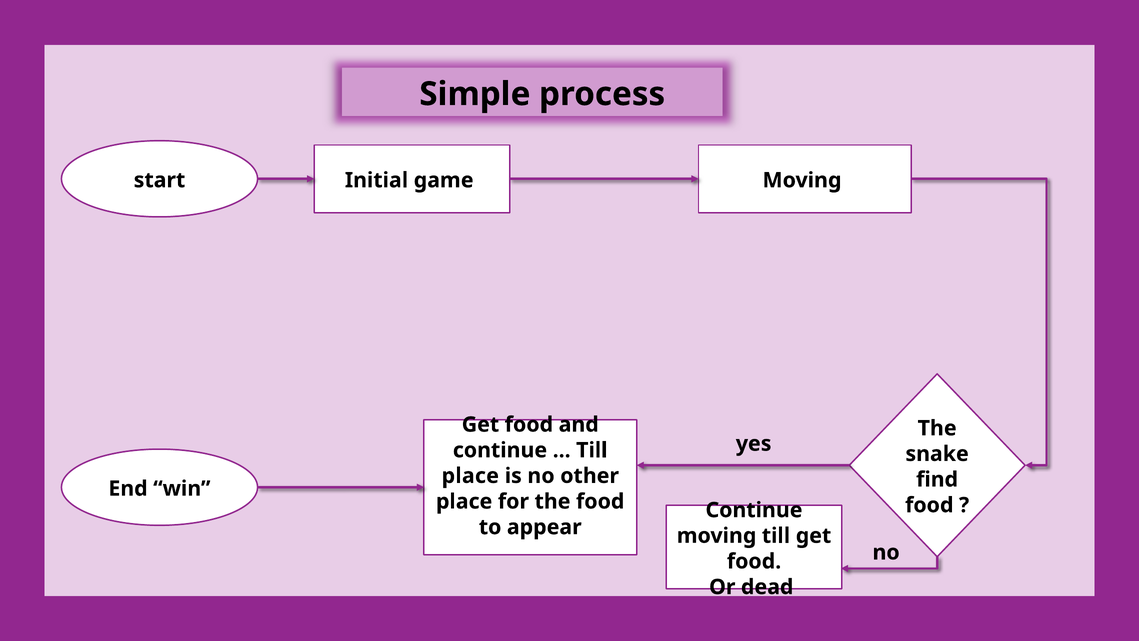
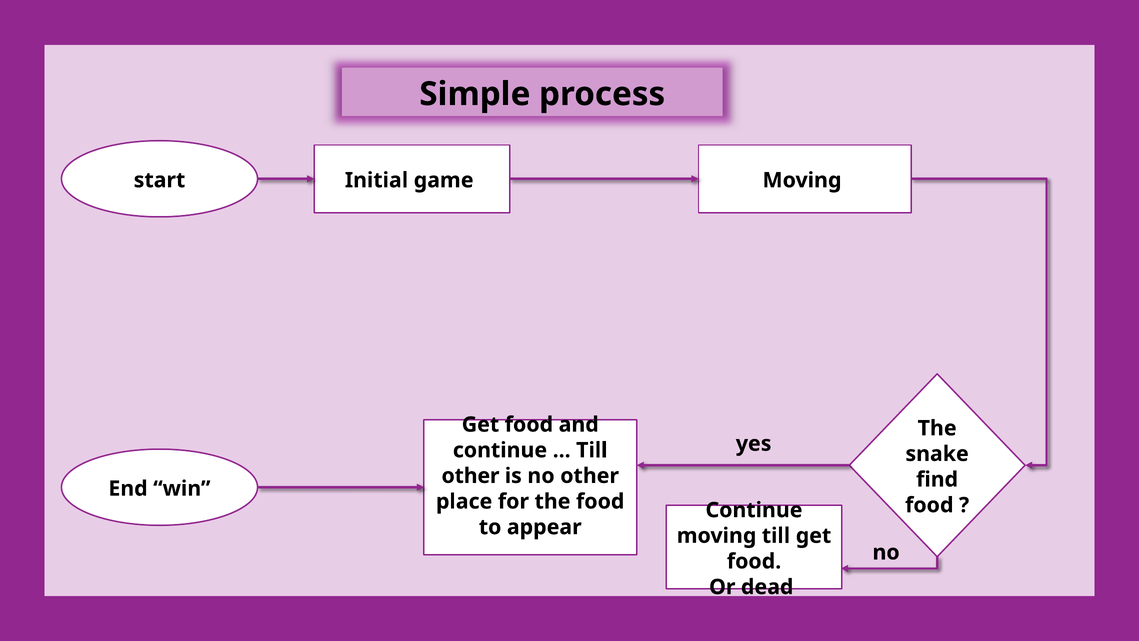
place: place -> other (470, 476)
